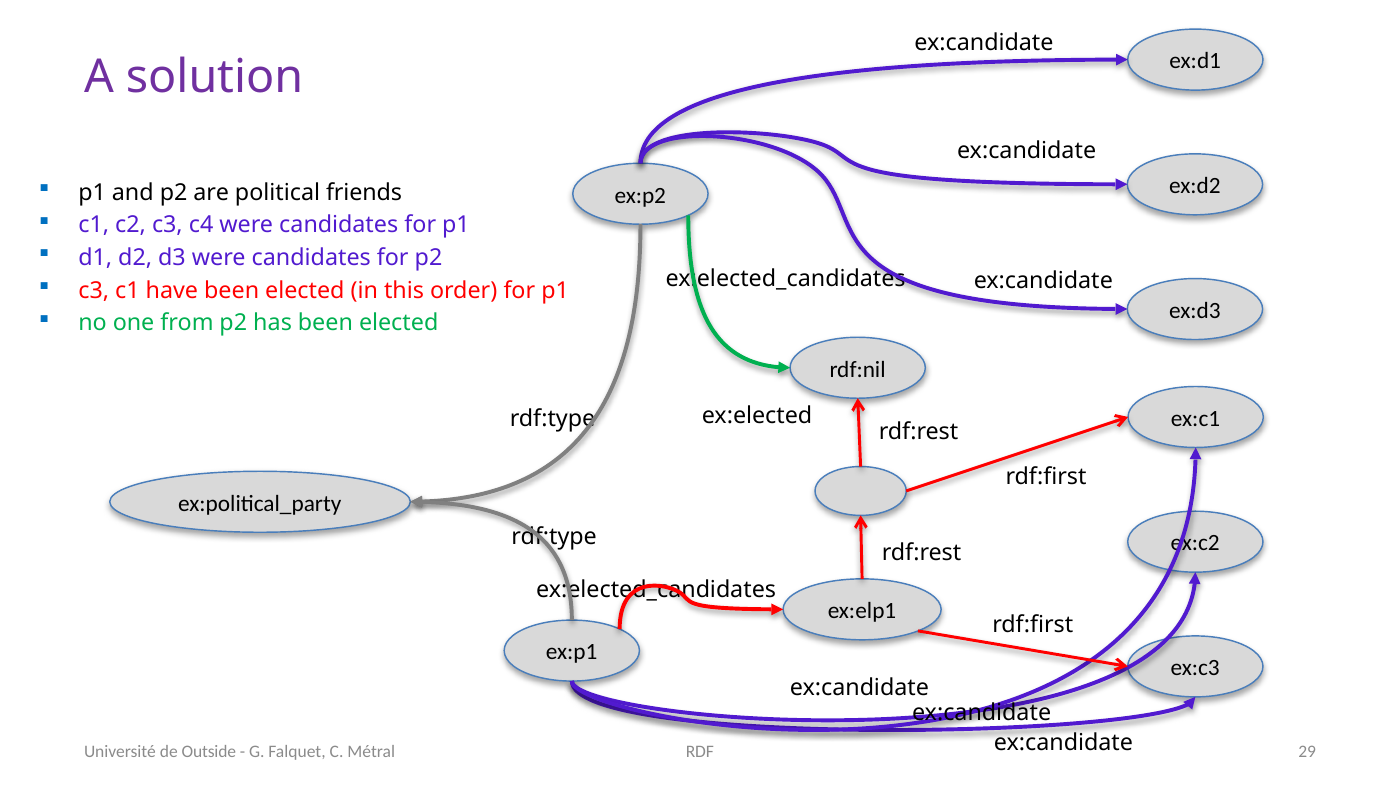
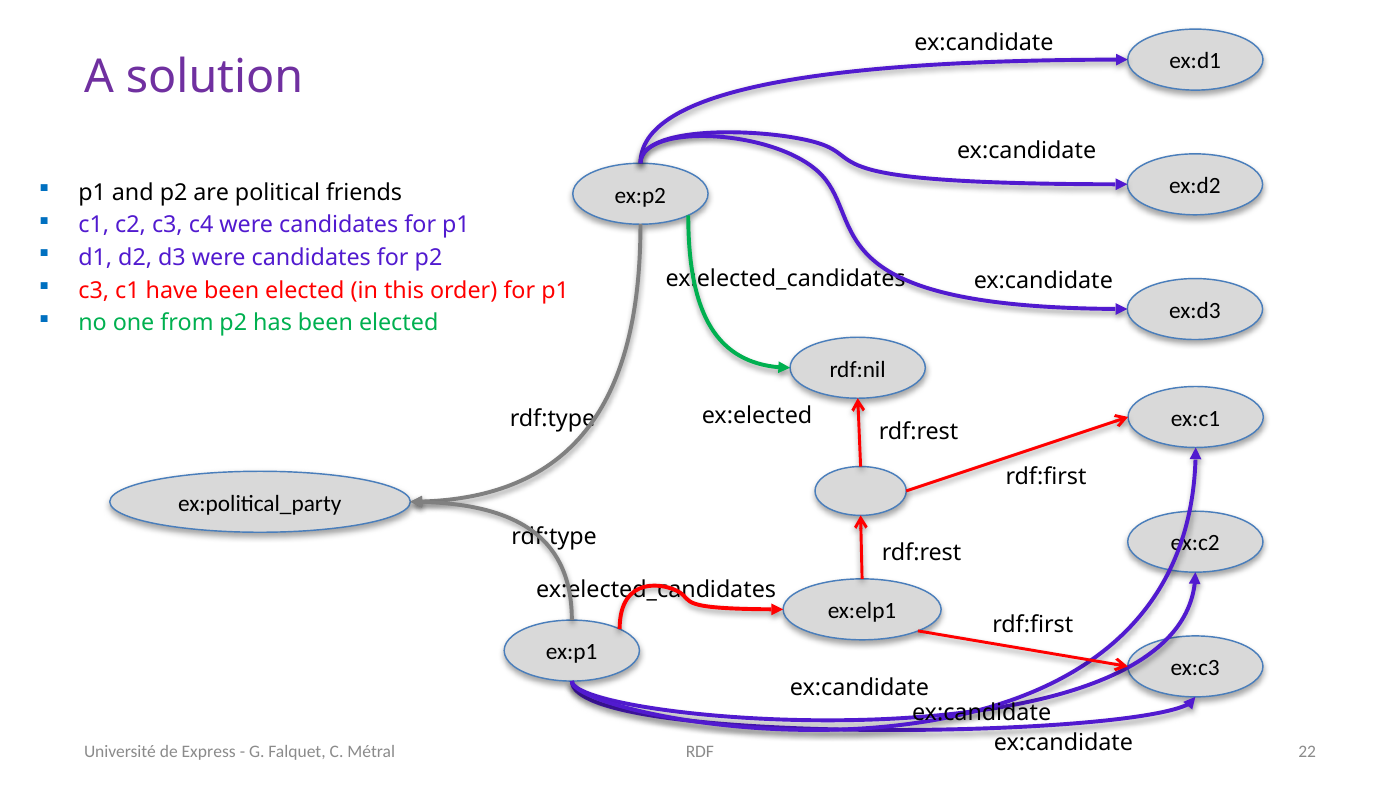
Outside: Outside -> Express (209, 752)
29: 29 -> 22 (1307, 752)
